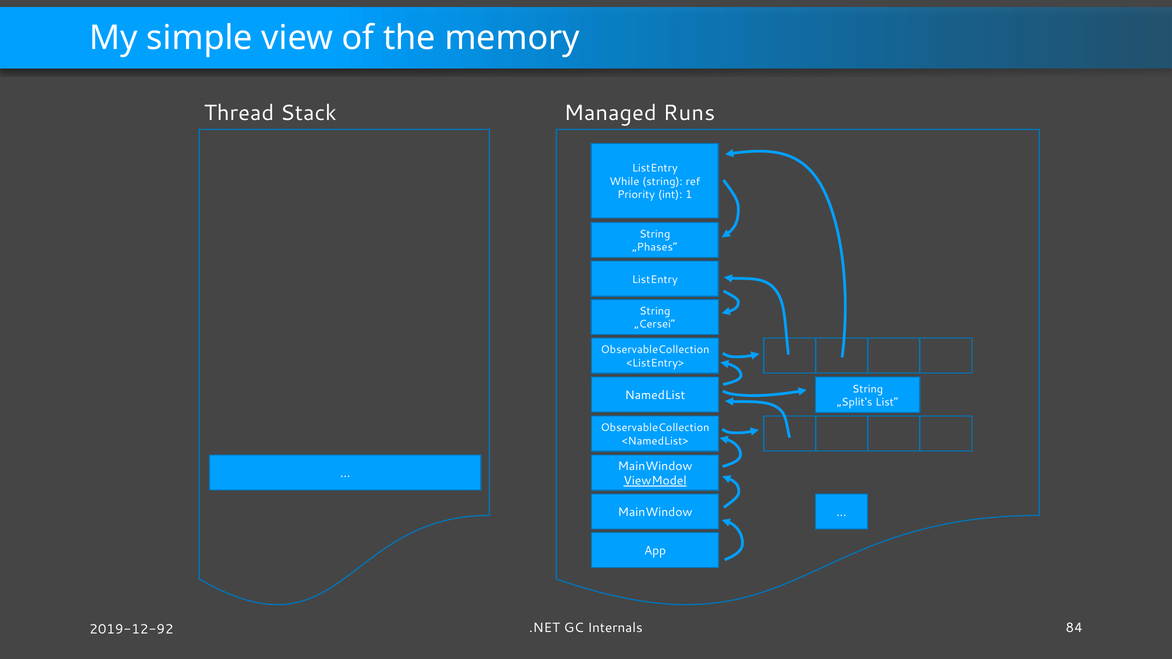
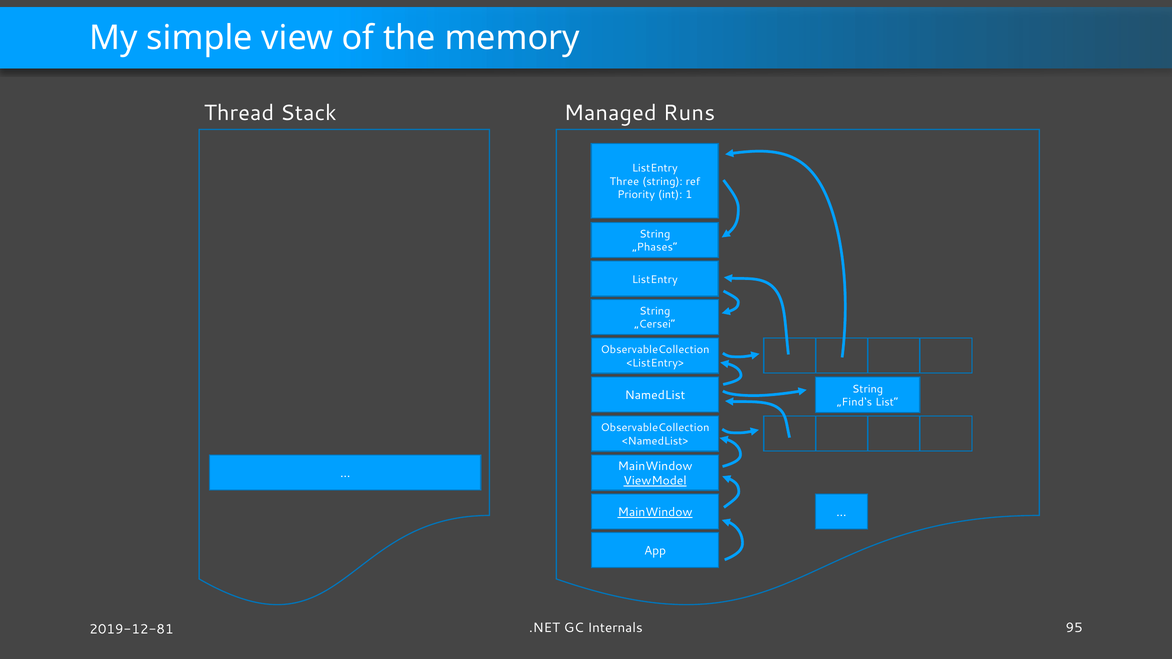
While: While -> Three (624, 182)
„Split‘s: „Split‘s -> „Find‘s (855, 402)
MainWindow underline: none -> present (655, 512)
84: 84 -> 95 (1074, 628)
2019-12-92: 2019-12-92 -> 2019-12-81 (131, 629)
